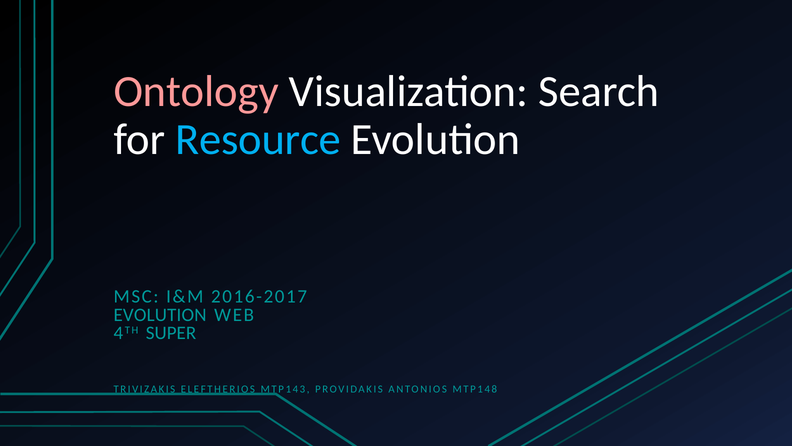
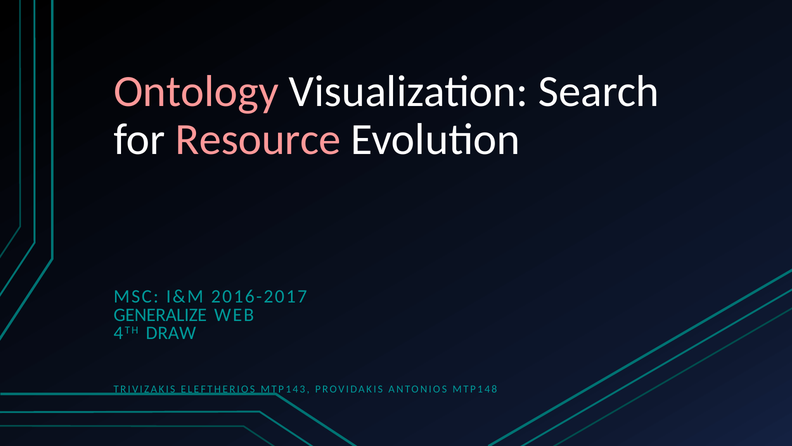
Resource colour: light blue -> pink (258, 140)
EVOLUTION: EVOLUTION -> GENERALIZE (160, 315)
SUPER: SUPER -> DRAW (171, 333)
